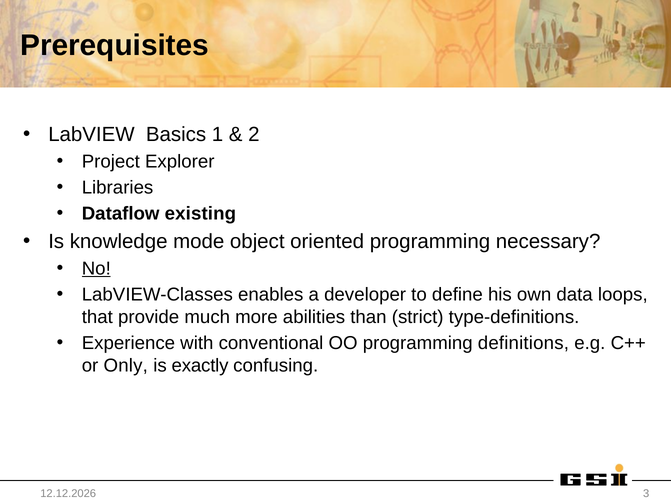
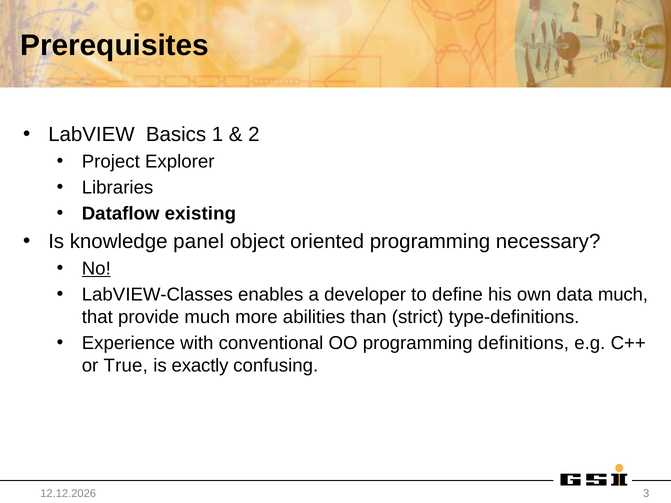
mode: mode -> panel (199, 242)
data loops: loops -> much (623, 295)
Only: Only -> True (126, 366)
